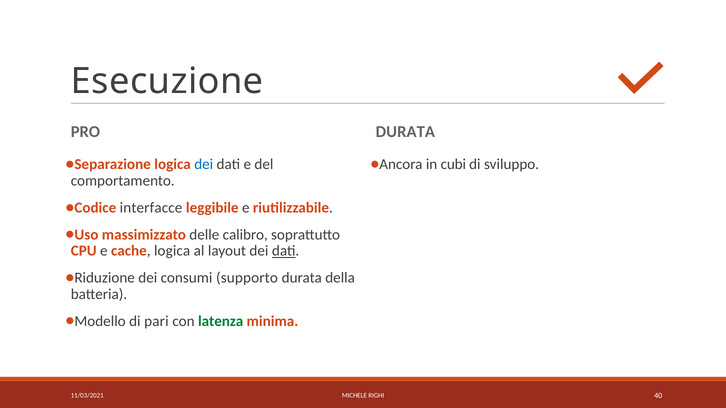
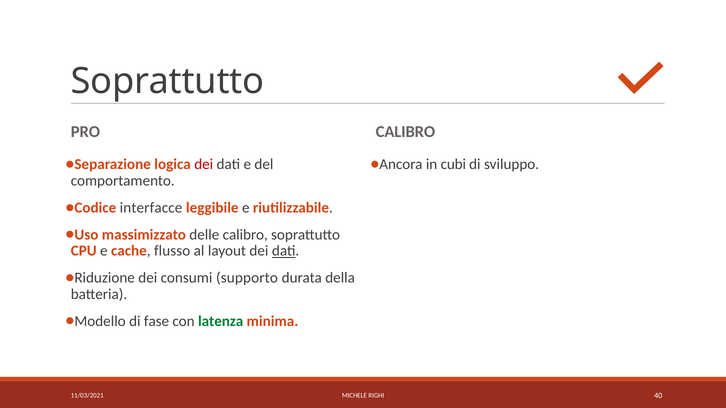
Esecuzione: Esecuzione -> Soprattutto (167, 81)
DURATA: DURATA -> CALIBRO (405, 132)
dei colour: blue -> red (204, 165)
cache logica: logica -> flusso (172, 251)
pari: pari -> fase (157, 321)
